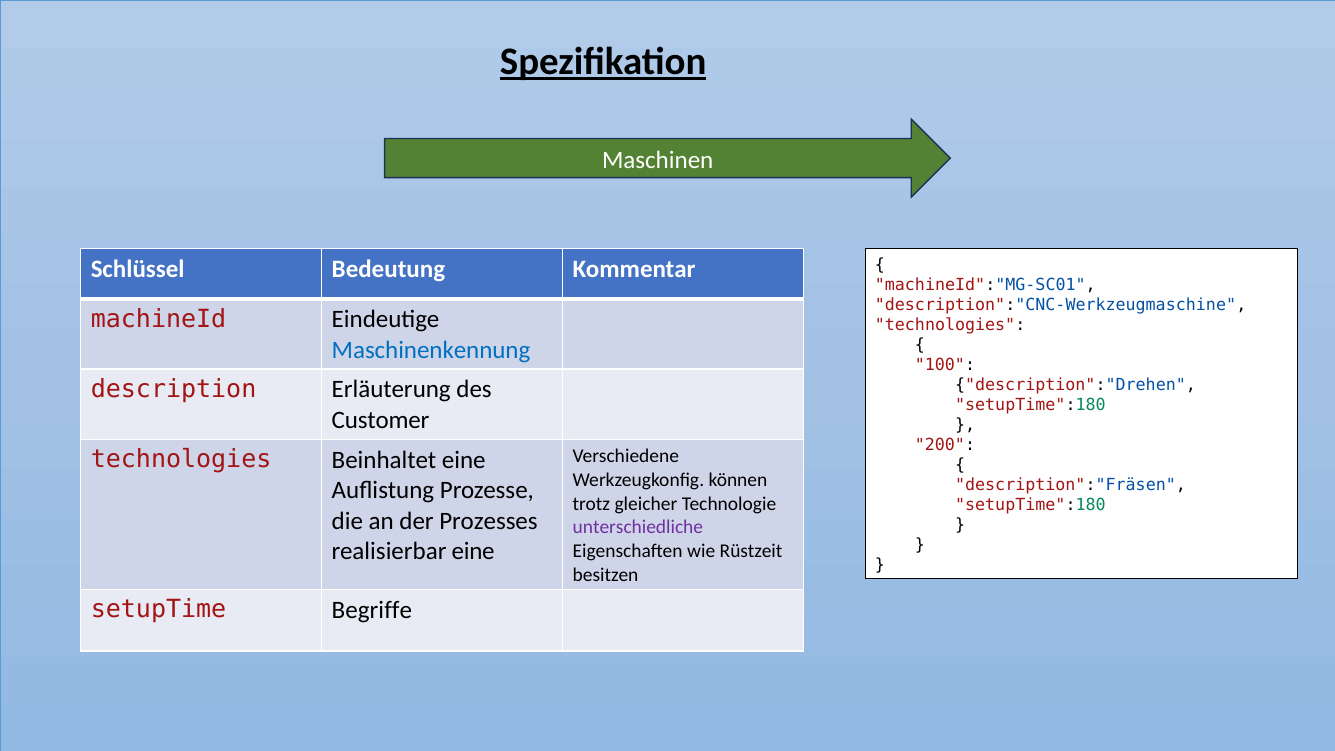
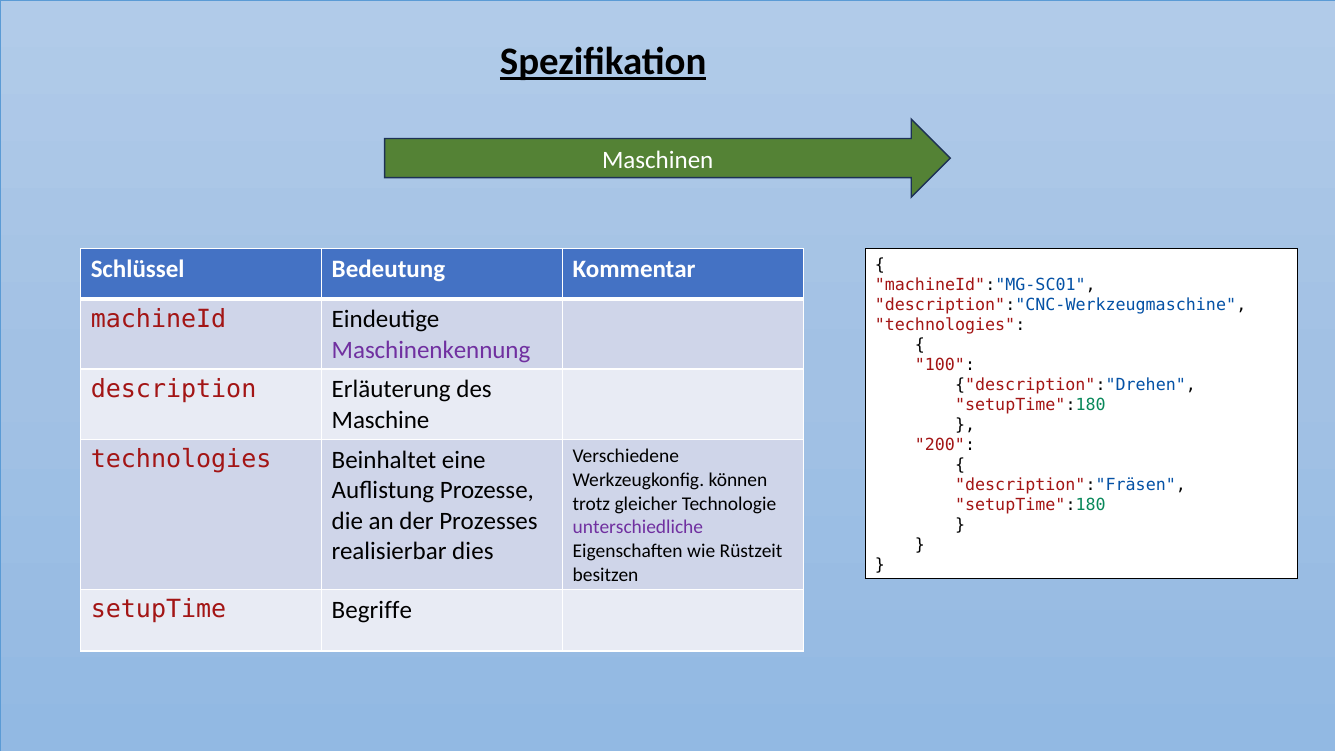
Maschinenkennung colour: blue -> purple (431, 350)
Customer: Customer -> Maschine (381, 420)
realisierbar eine: eine -> dies (473, 551)
